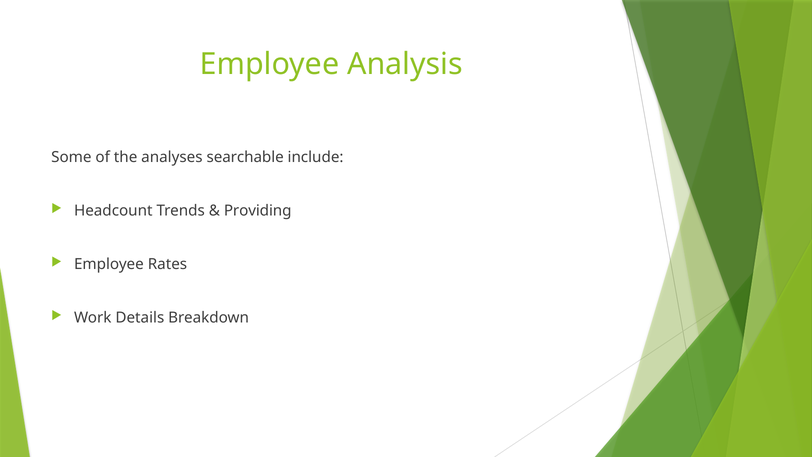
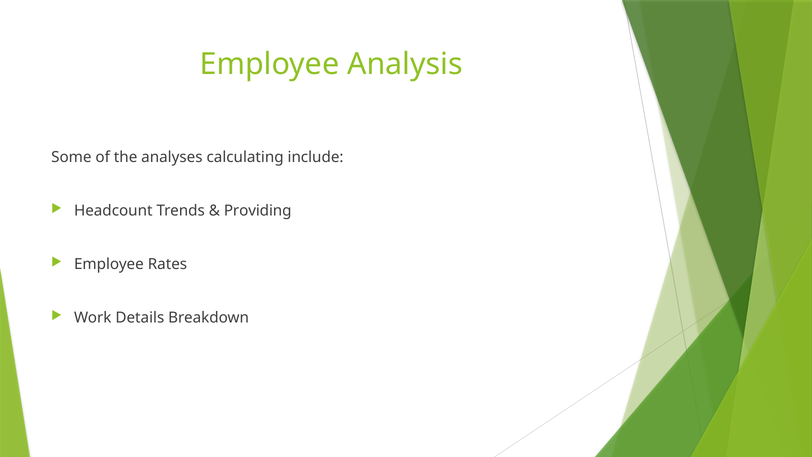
searchable: searchable -> calculating (245, 157)
